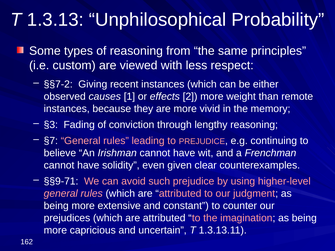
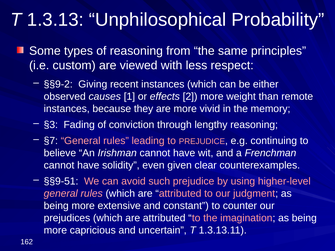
§§7-2: §§7-2 -> §§9-2 (58, 84)
§§9-71: §§9-71 -> §§9-51 (61, 181)
